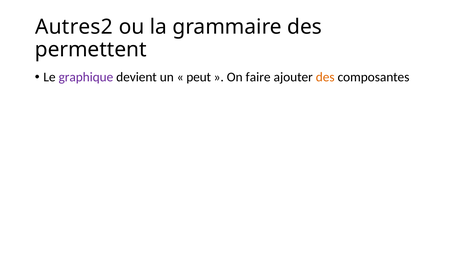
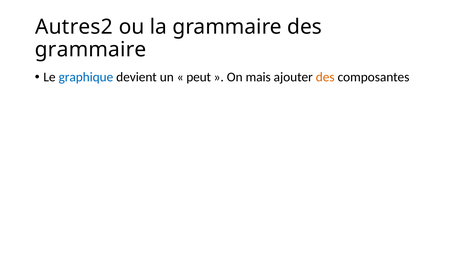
permettent: permettent -> grammaire (91, 50)
graphique colour: purple -> blue (86, 77)
faire: faire -> mais (258, 77)
